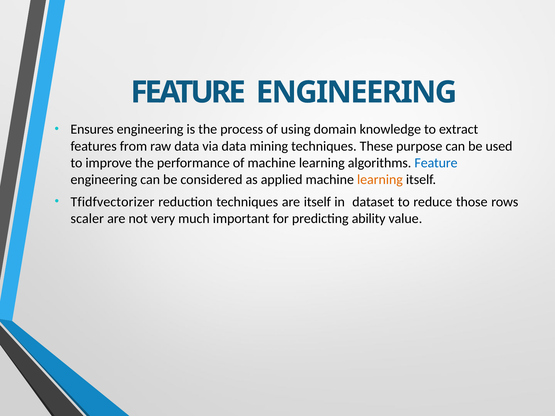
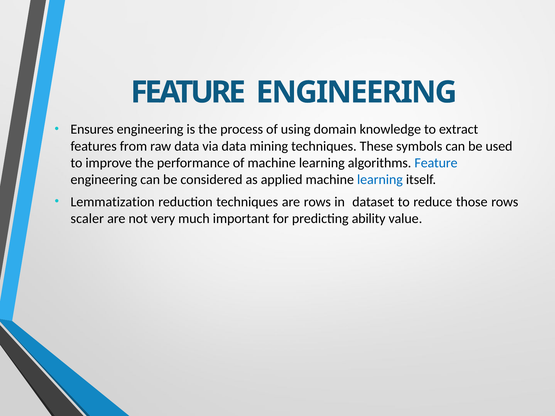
purpose: purpose -> symbols (419, 146)
learning colour: orange -> blue (380, 179)
Tfidfvectorizer: Tfidfvectorizer -> Lemmatization (113, 202)
are itself: itself -> rows (317, 202)
